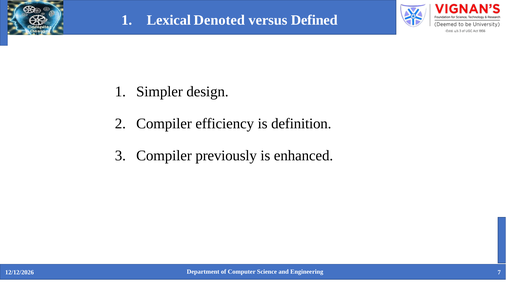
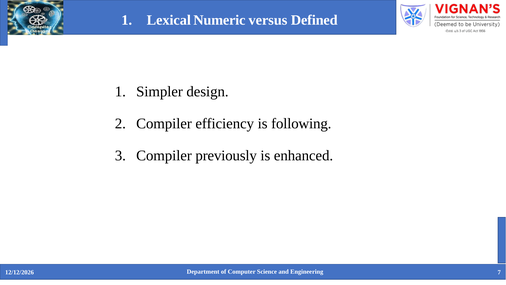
Denoted: Denoted -> Numeric (219, 20)
definition: definition -> following (301, 123)
